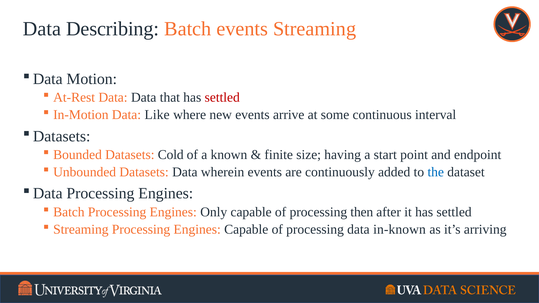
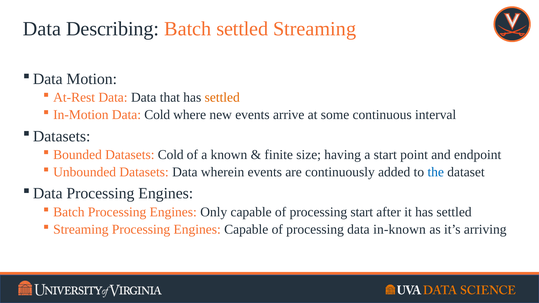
Batch events: events -> settled (242, 29)
settled colour: red -> orange (222, 98)
Data Like: Like -> Cold (157, 115)
processing then: then -> start (362, 212)
